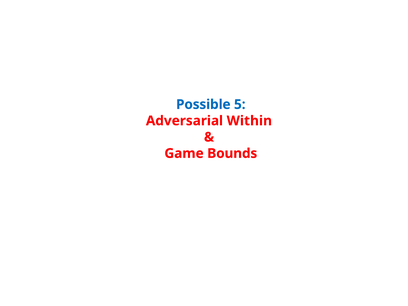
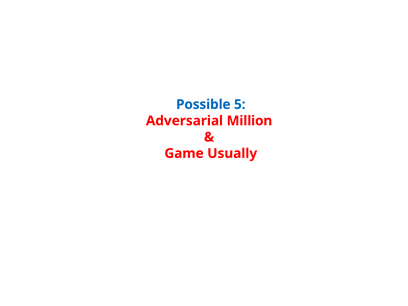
Within: Within -> Million (249, 121)
Bounds: Bounds -> Usually (232, 153)
